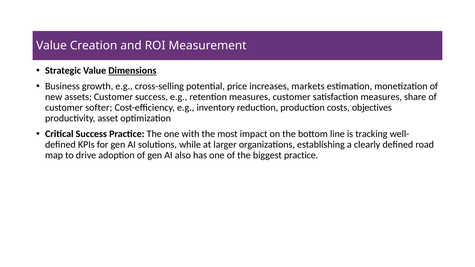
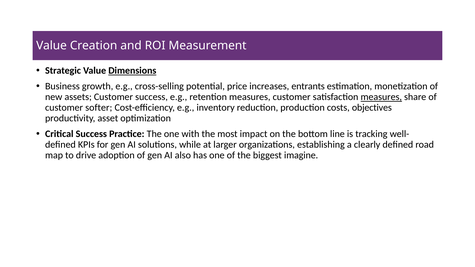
markets: markets -> entrants (308, 86)
measures underline: none -> present (381, 97)
biggest practice: practice -> imagine (301, 155)
